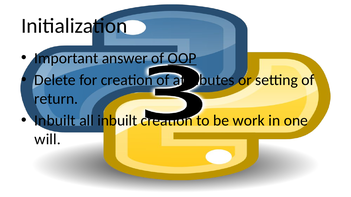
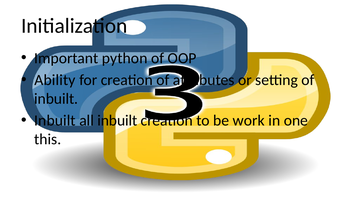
answer: answer -> python (125, 58)
OOP underline: present -> none (182, 58)
Delete: Delete -> Ability (55, 80)
return: return -> inbuilt (56, 99)
will: will -> this (48, 139)
